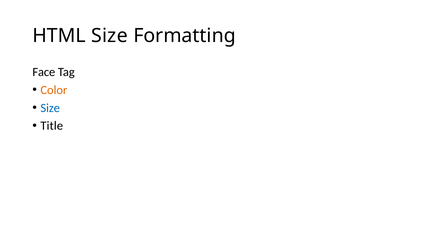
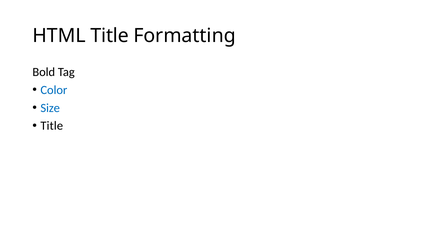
HTML Size: Size -> Title (110, 36)
Face: Face -> Bold (44, 72)
Color colour: orange -> blue (54, 90)
